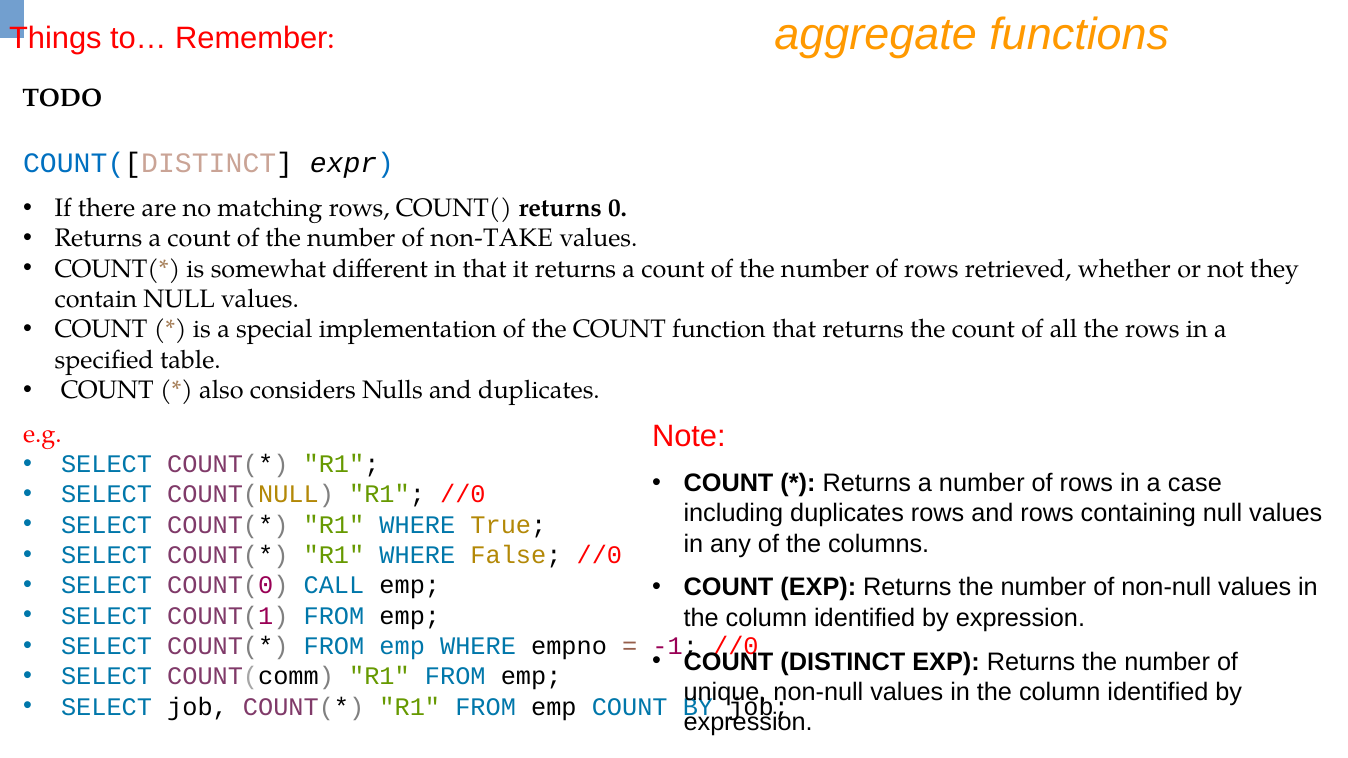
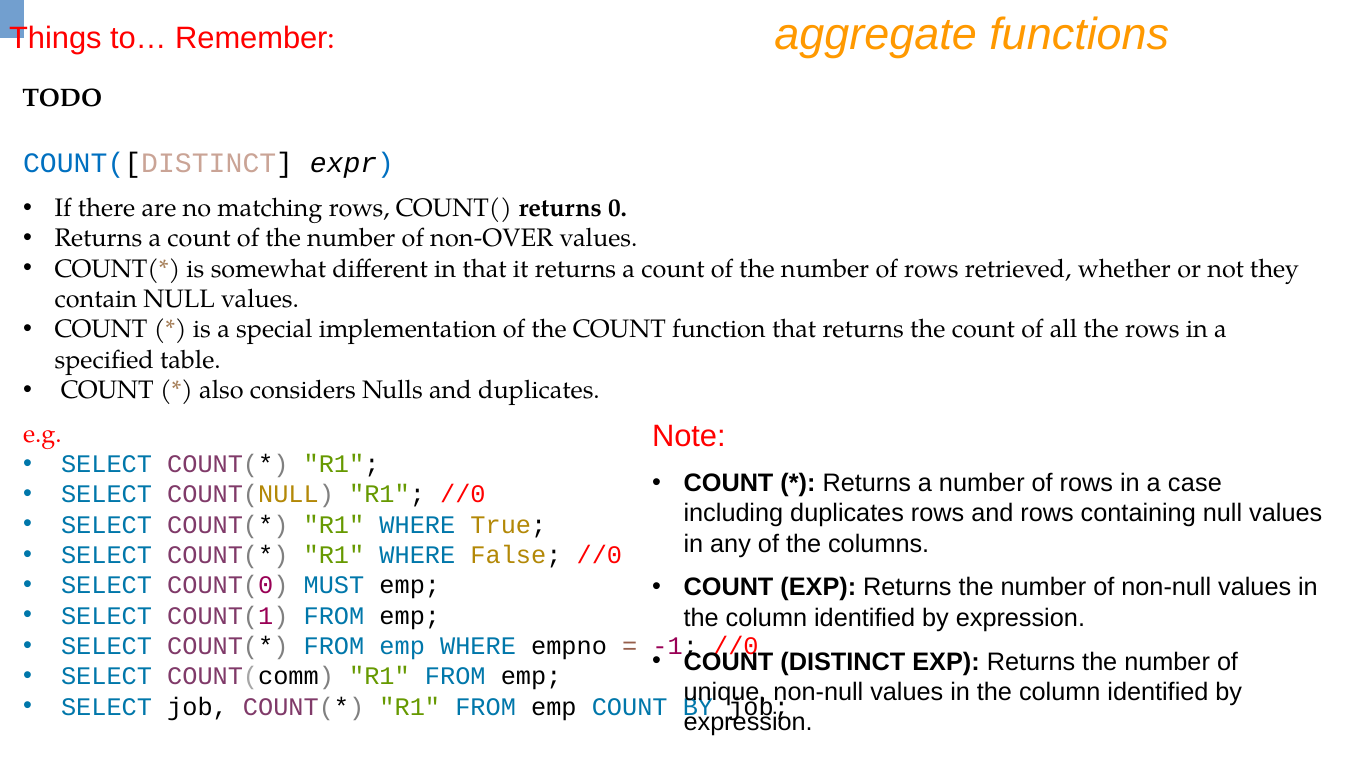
non-TAKE: non-TAKE -> non-OVER (492, 239)
CALL: CALL -> MUST (334, 586)
